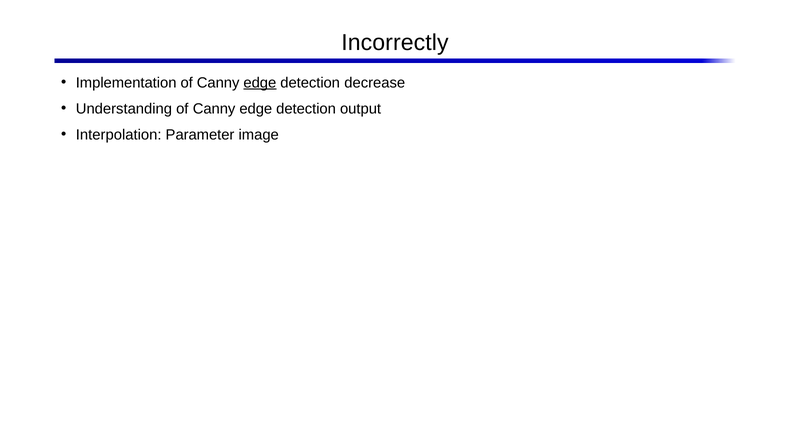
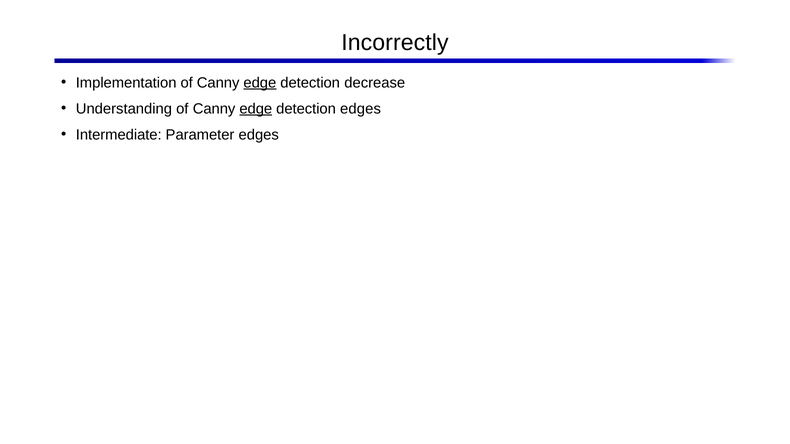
edge underline: none -> present (256, 109)
detection output: output -> edges (360, 109)
Interpolation: Interpolation -> Intermediate (119, 135)
Parameter image: image -> edges (259, 135)
